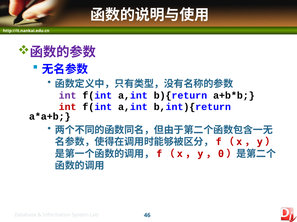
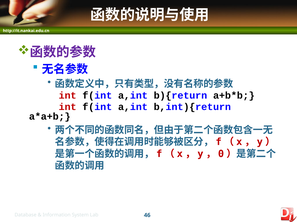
int colour: purple -> red (68, 96)
